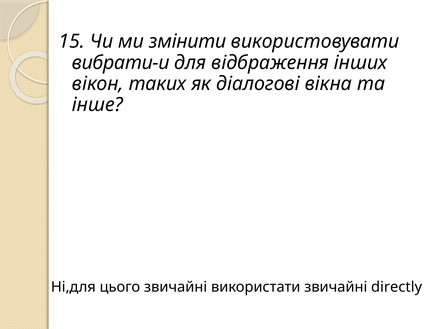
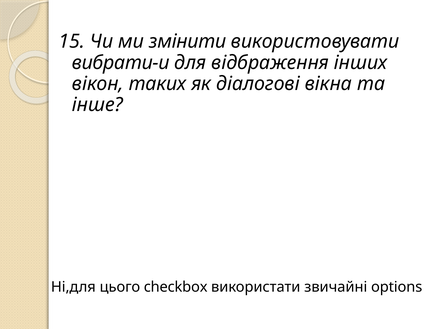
цього звичайні: звичайні -> checkbox (176, 287)
directly: directly -> options (397, 287)
